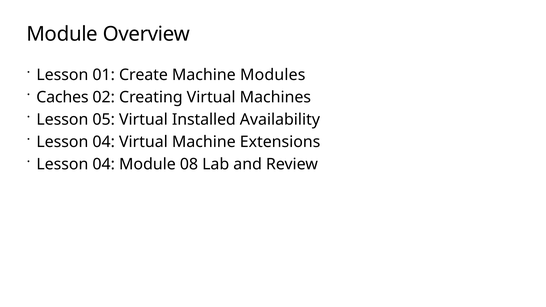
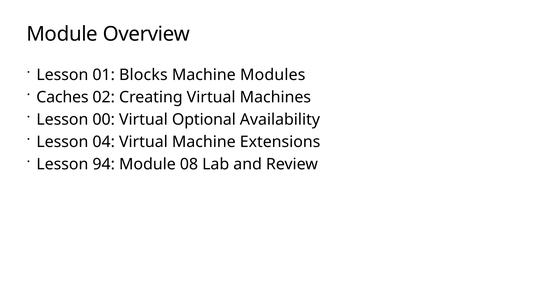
Create: Create -> Blocks (143, 75)
05: 05 -> 00 (104, 120)
Installed: Installed -> Optional (204, 120)
04: 04 -> 94 (104, 164)
